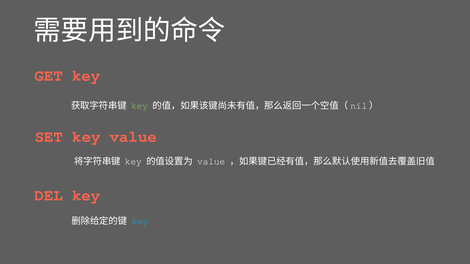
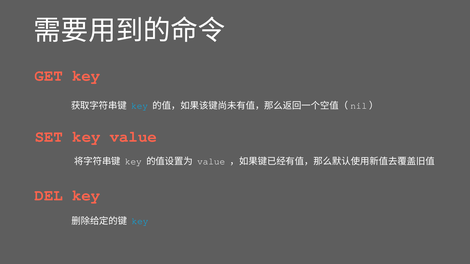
key colour: light green -> light blue (140, 106)
